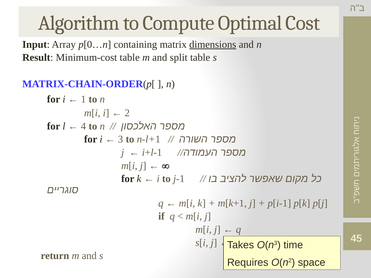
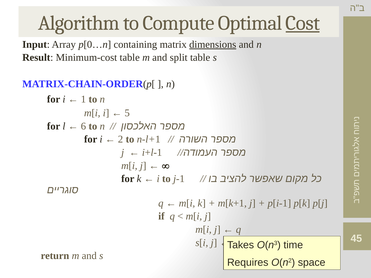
Cost underline: none -> present (303, 23)
2: 2 -> 5 (127, 113)
4: 4 -> 6 (83, 126)
3: 3 -> 2 (121, 139)
